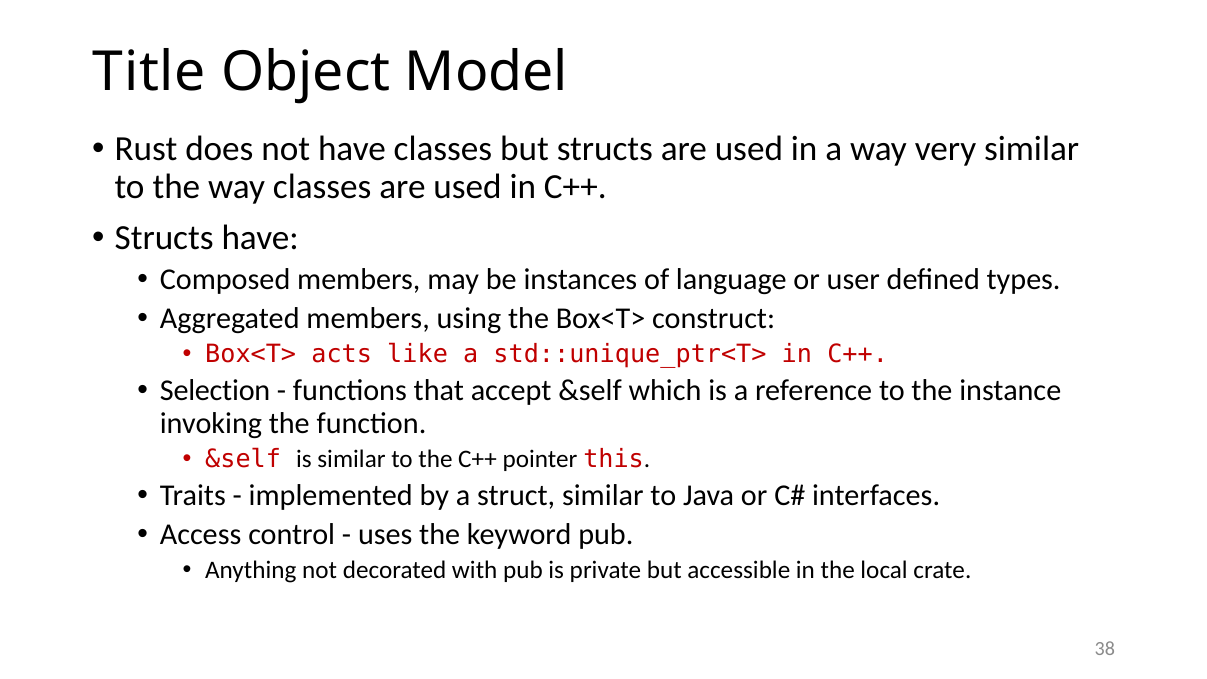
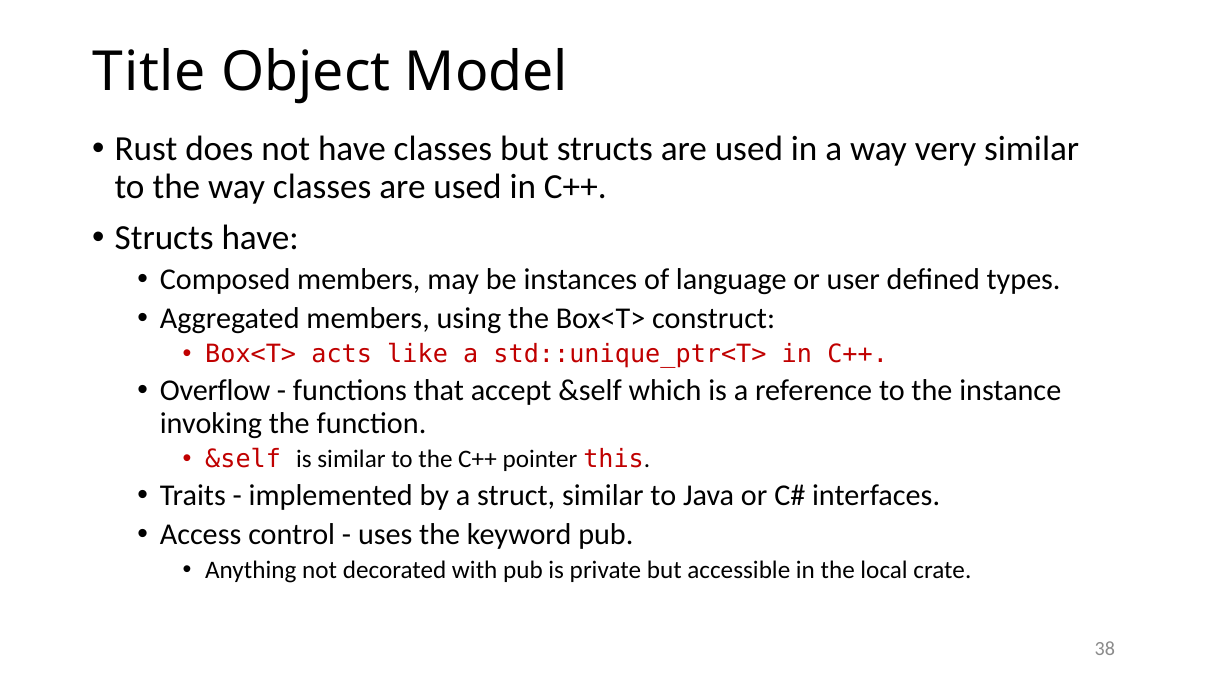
Selection: Selection -> Overflow (215, 391)
